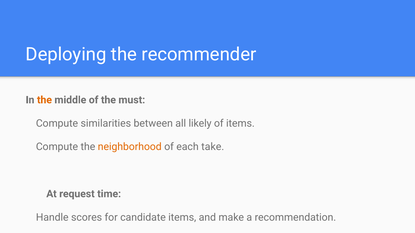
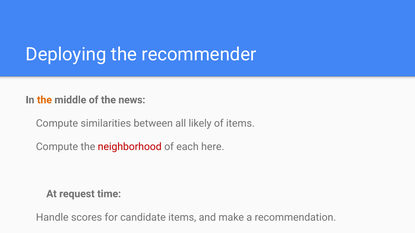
must: must -> news (132, 100)
neighborhood colour: orange -> red (130, 147)
take: take -> here (213, 147)
